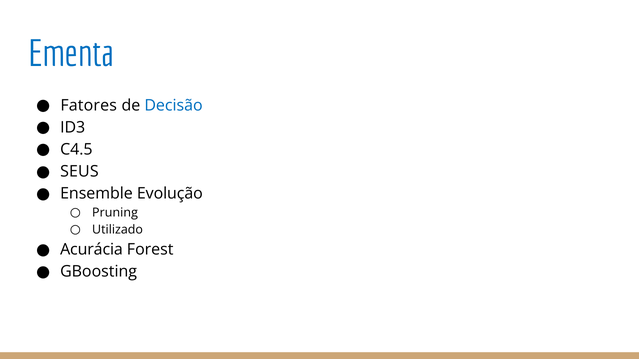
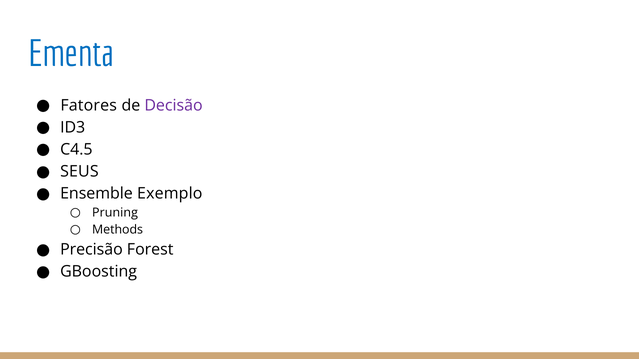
Decisão colour: blue -> purple (174, 106)
Evolução: Evolução -> Exemplo (170, 194)
Utilizado: Utilizado -> Methods (118, 230)
Acurácia: Acurácia -> Precisão (91, 250)
